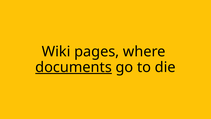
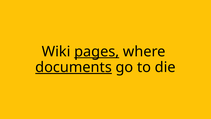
pages underline: none -> present (97, 51)
